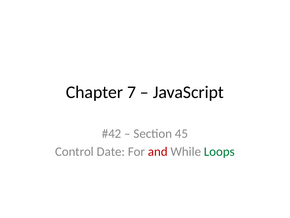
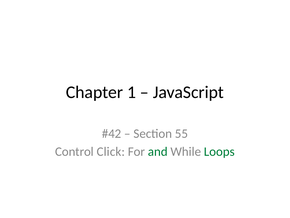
7: 7 -> 1 (132, 92)
45: 45 -> 55 (182, 133)
Date: Date -> Click (111, 151)
and colour: red -> green (158, 151)
